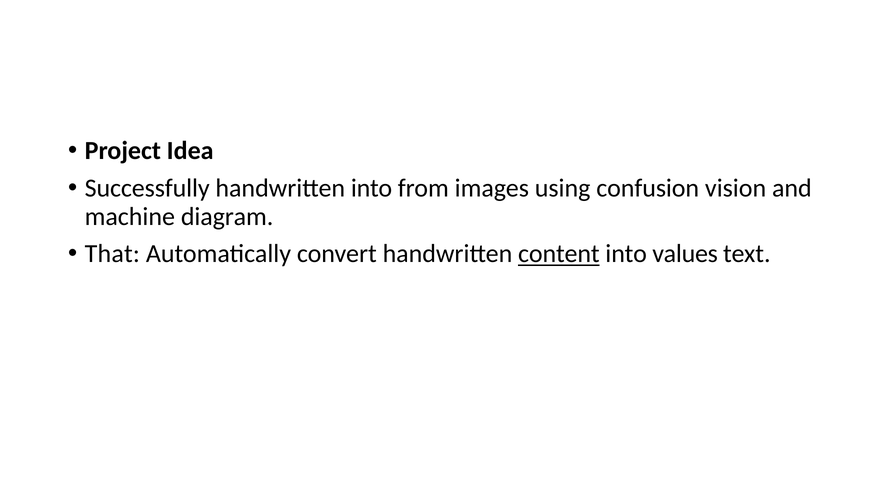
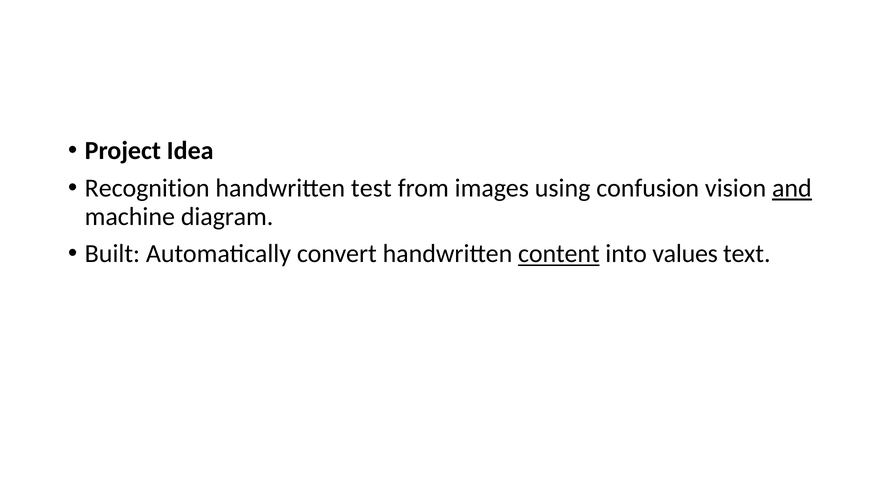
Successfully: Successfully -> Recognition (147, 188)
handwritten into: into -> test (371, 188)
and underline: none -> present (792, 188)
That: That -> Built (112, 254)
